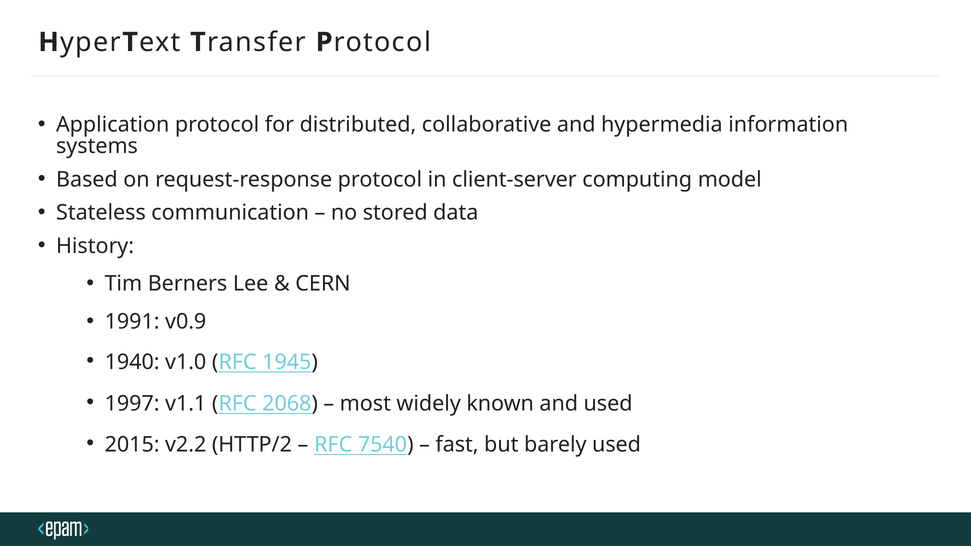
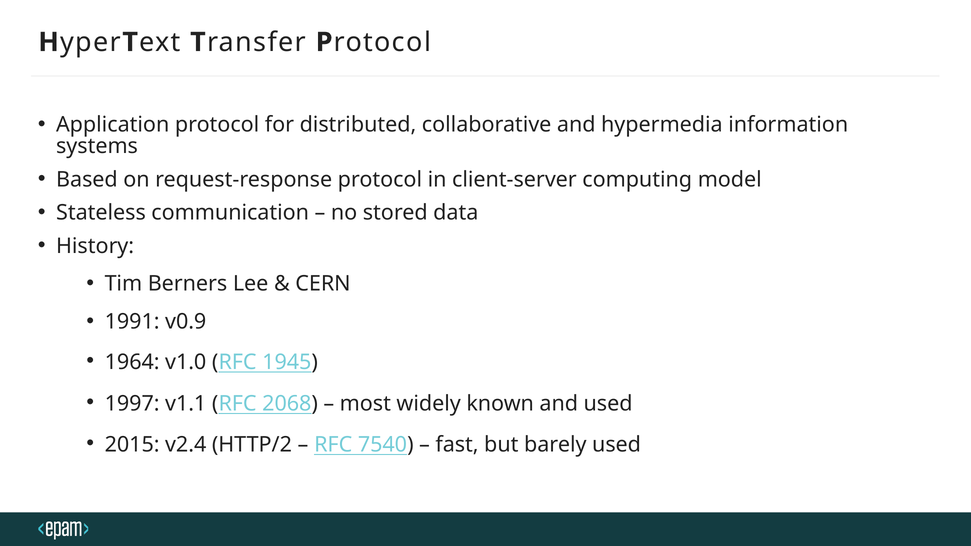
1940: 1940 -> 1964 (132, 362)
v2.2: v2.2 -> v2.4 (186, 445)
